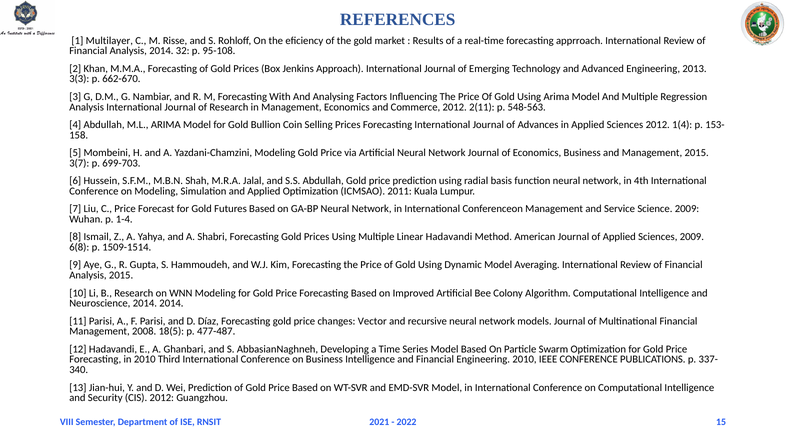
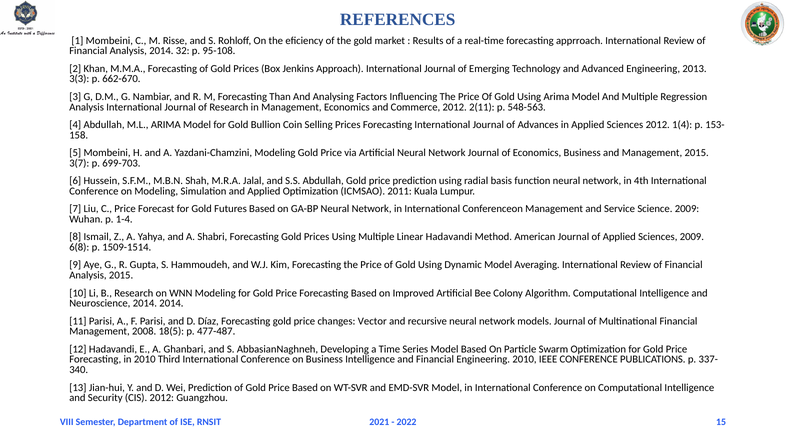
1 Multilayer: Multilayer -> Mombeini (109, 41)
With: With -> Than (280, 97)
